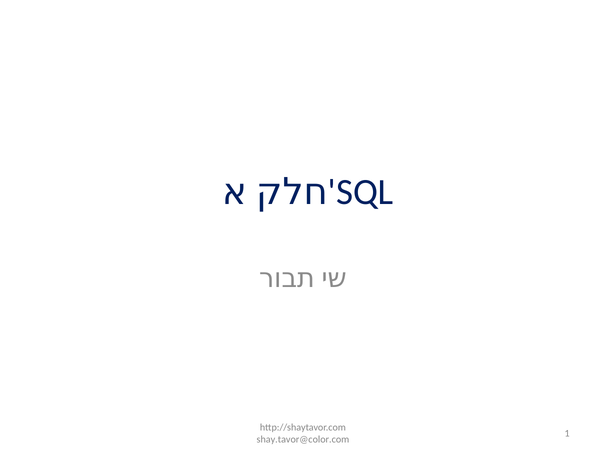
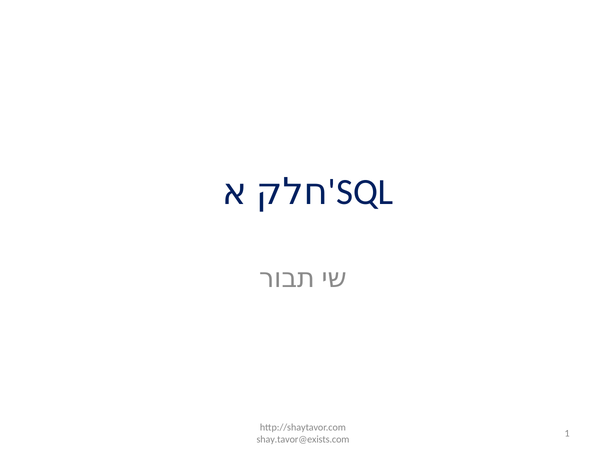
shay.tavor@color.com: shay.tavor@color.com -> shay.tavor@exists.com (303, 440)
